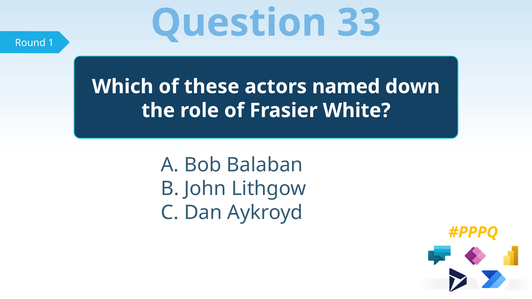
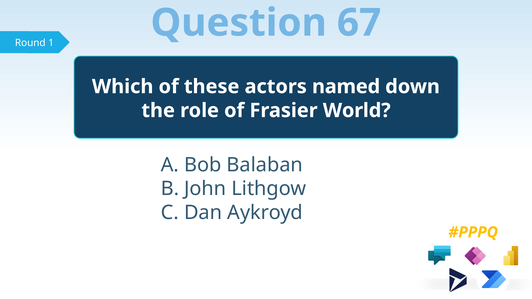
33: 33 -> 67 (359, 23)
White: White -> World (357, 111)
